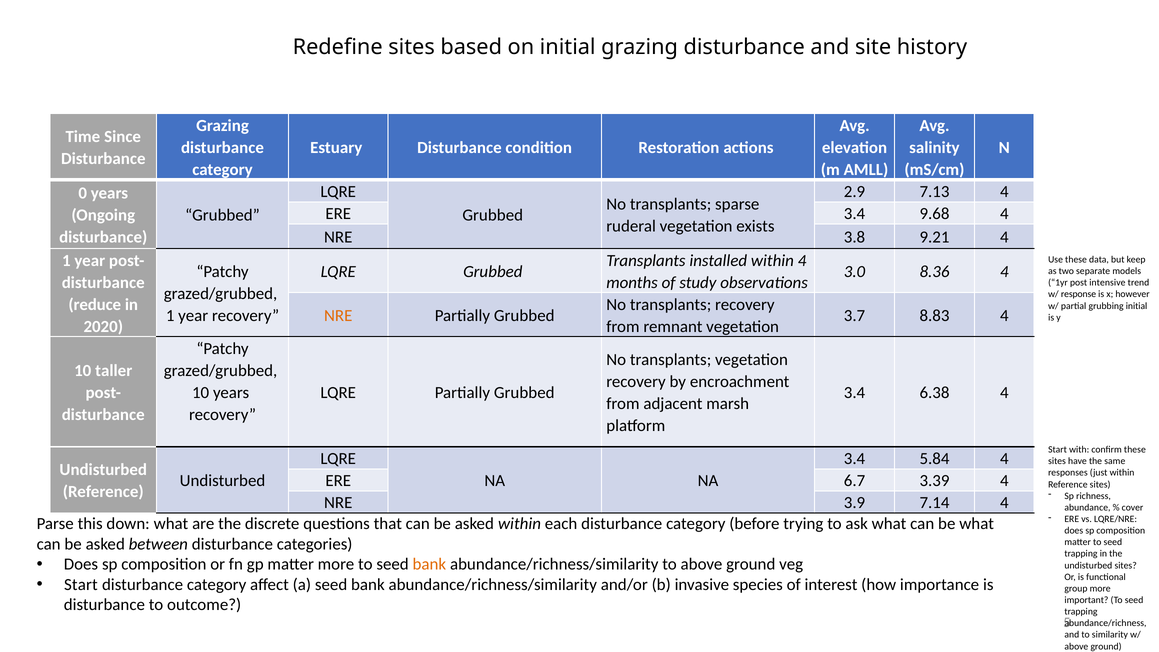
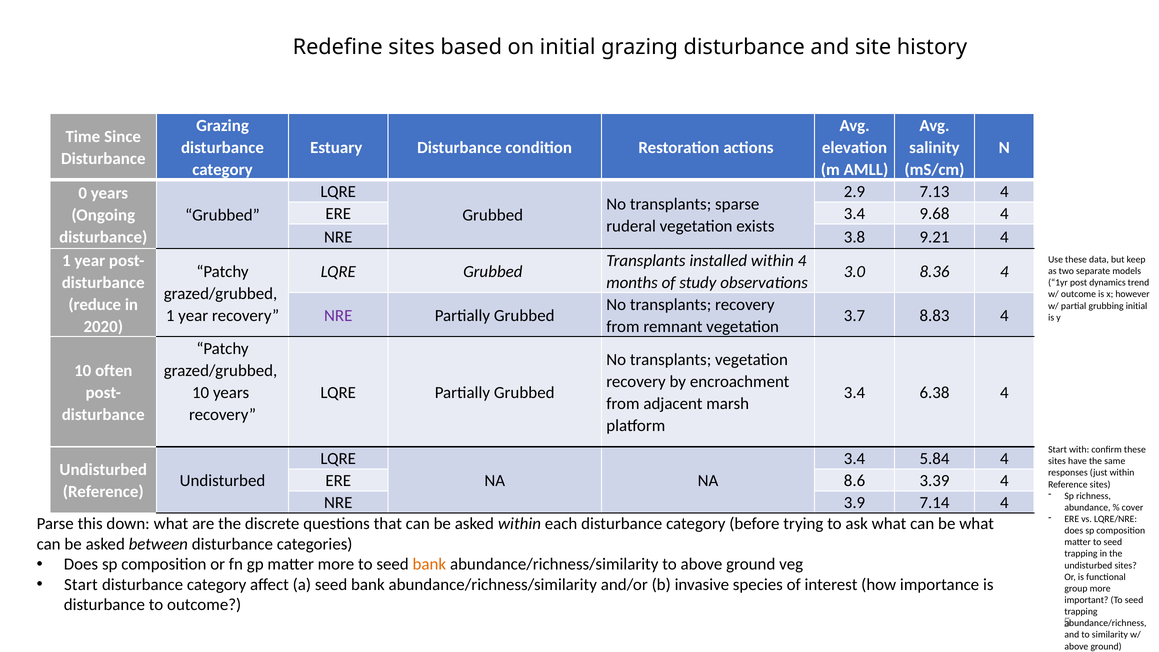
intensive: intensive -> dynamics (1107, 283)
w/ response: response -> outcome (1078, 294)
NRE colour: orange -> purple (338, 316)
taller: taller -> often (114, 371)
6.7: 6.7 -> 8.6 (855, 481)
